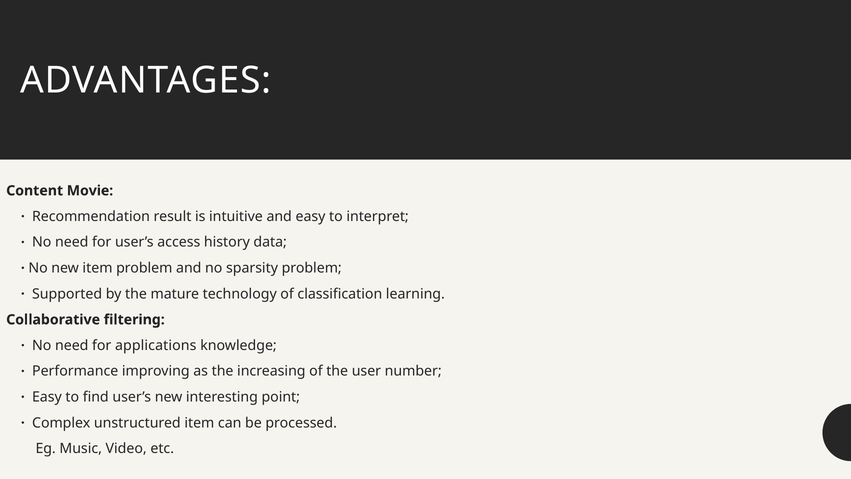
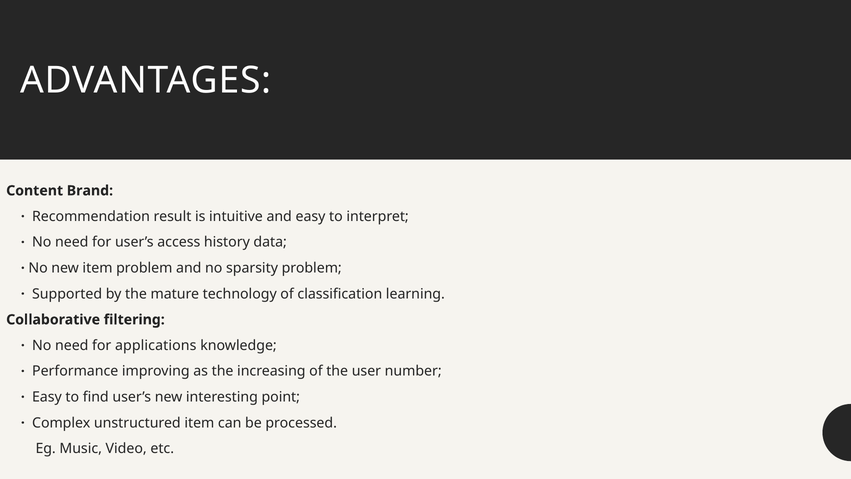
Movie: Movie -> Brand (90, 191)
